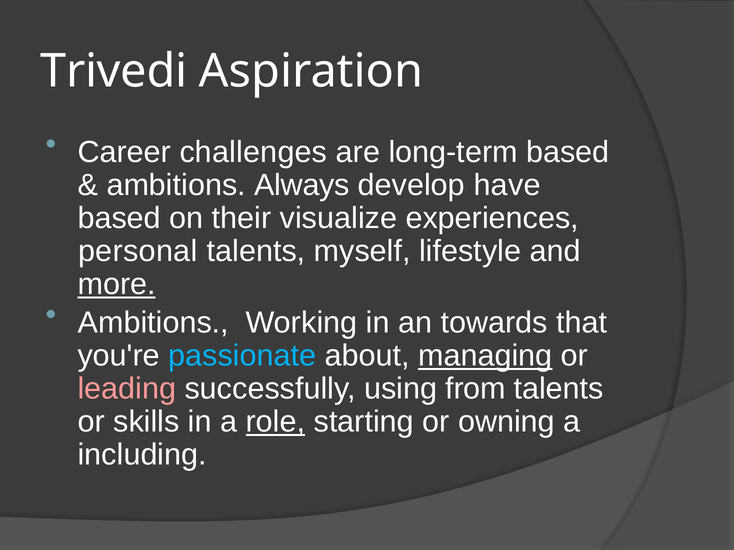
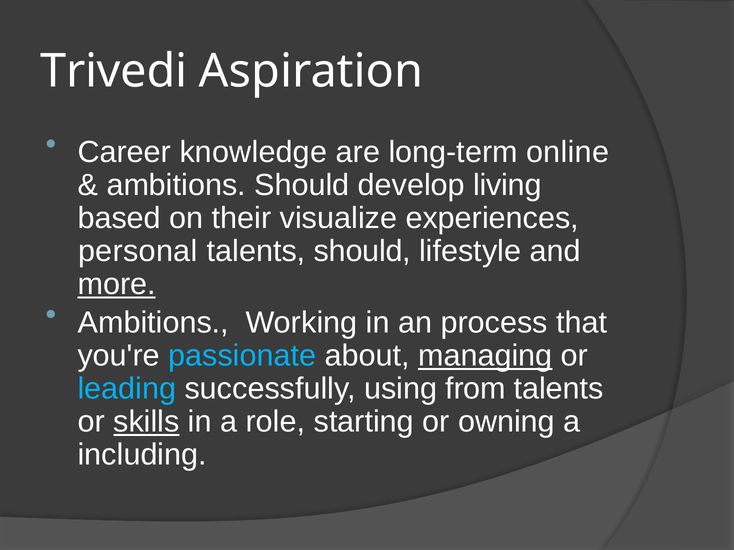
challenges: challenges -> knowledge (253, 153)
long-term based: based -> online (568, 153)
ambitions Always: Always -> Should (302, 186)
have: have -> living (508, 186)
talents myself: myself -> should (362, 252)
towards: towards -> process (494, 323)
leading colour: pink -> light blue (127, 389)
skills underline: none -> present (146, 422)
role underline: present -> none (275, 422)
